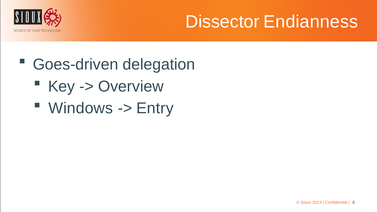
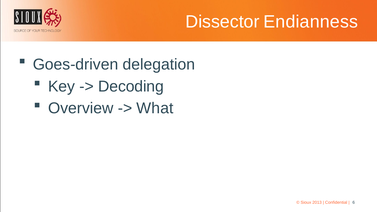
Overview: Overview -> Decoding (131, 86)
Windows: Windows -> Overview (81, 108)
Entry: Entry -> What (155, 108)
